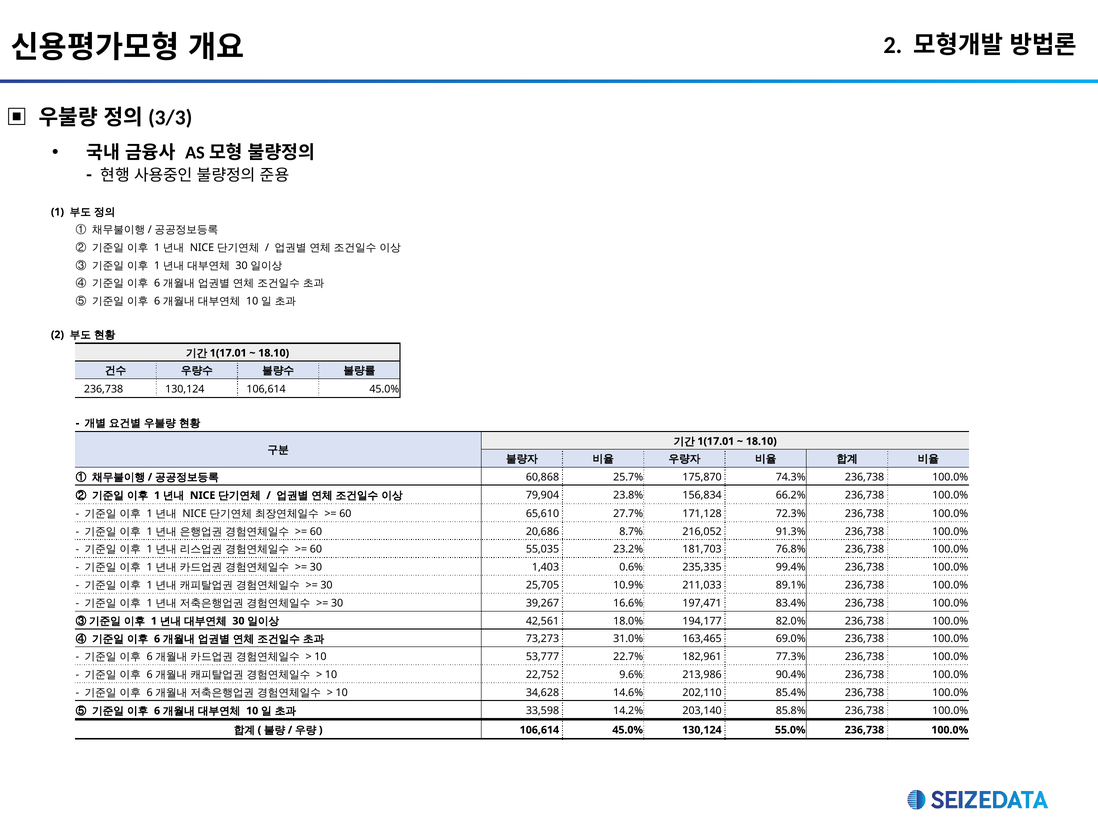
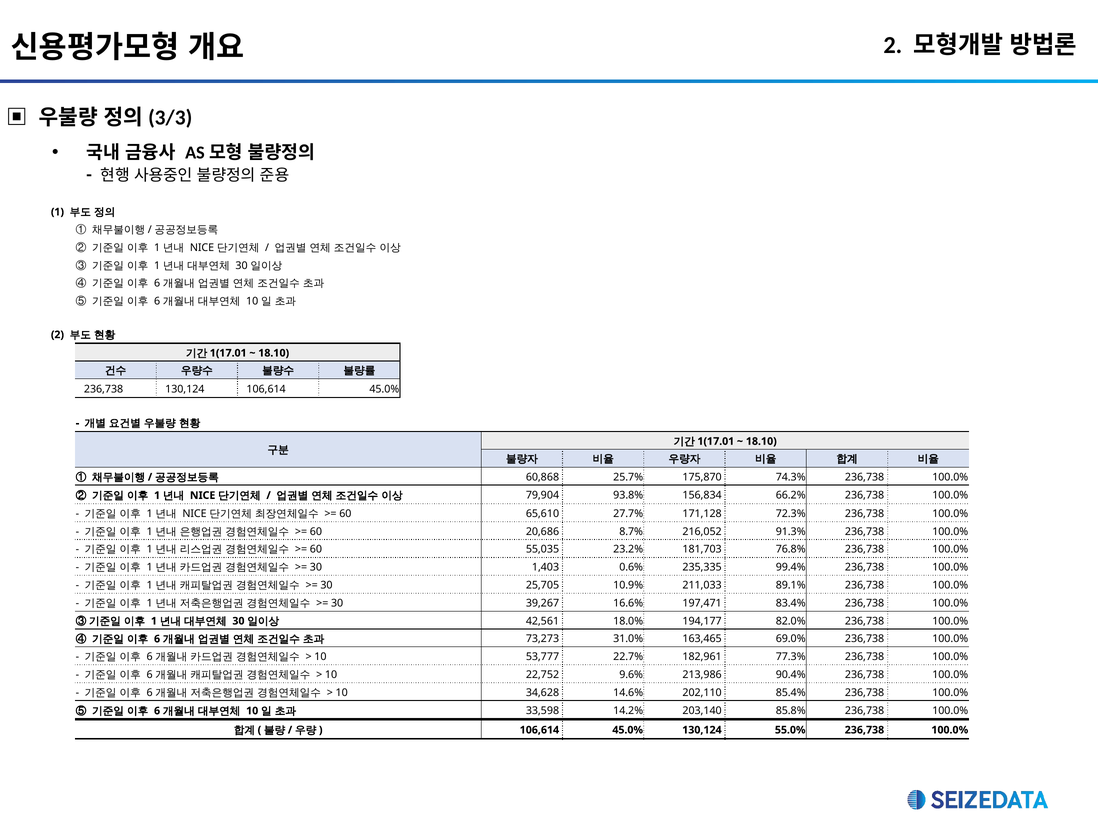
23.8%: 23.8% -> 93.8% (628, 496)
